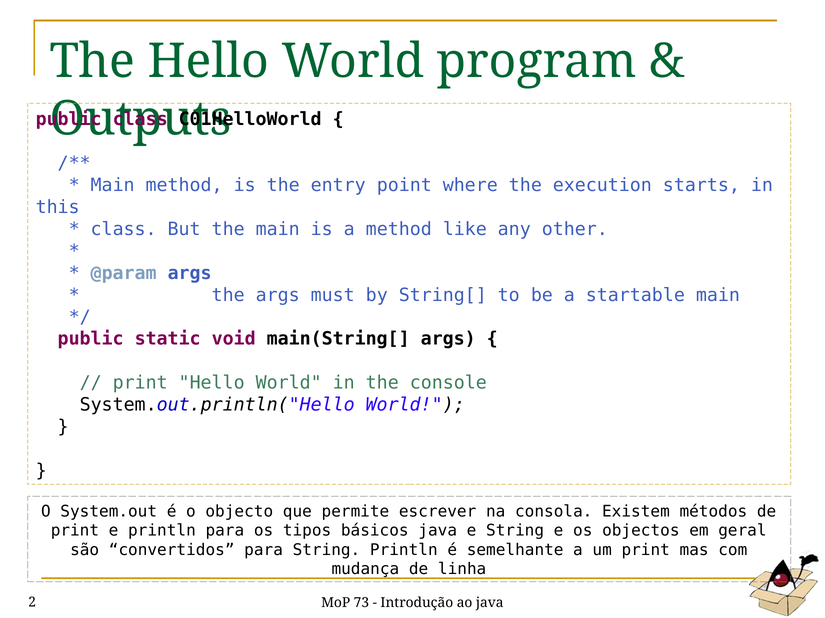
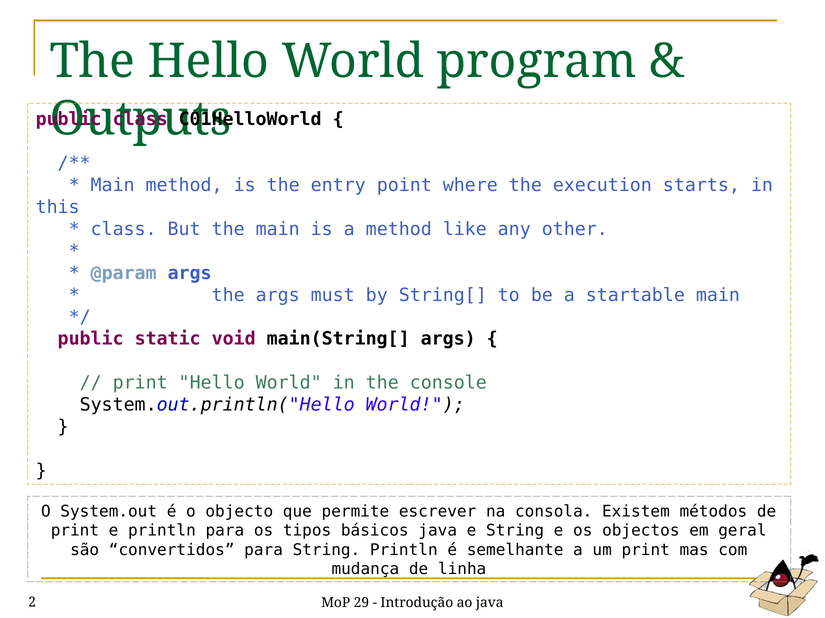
73: 73 -> 29 (361, 603)
